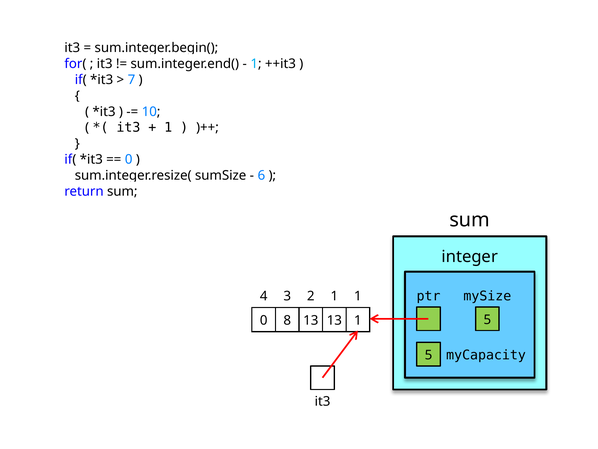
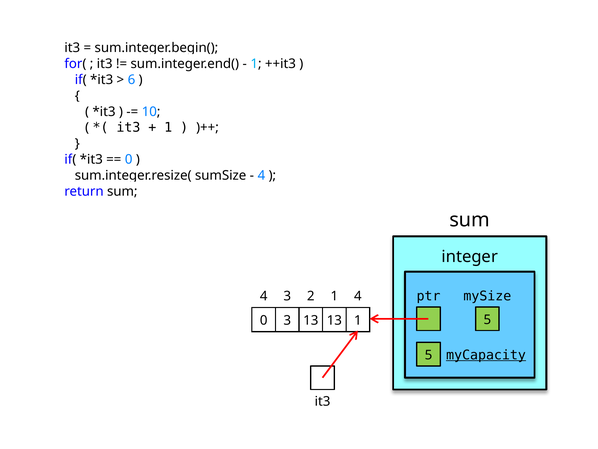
7: 7 -> 6 (131, 80)
6: 6 -> 4 (261, 175)
1 1: 1 -> 4 (358, 296)
0 8: 8 -> 3 (287, 320)
myCapacity underline: none -> present (486, 355)
